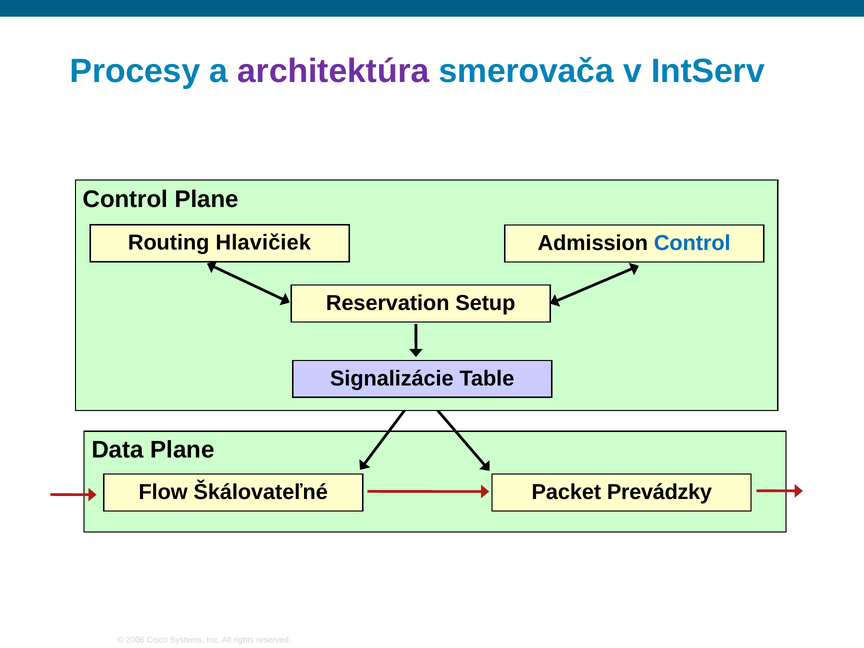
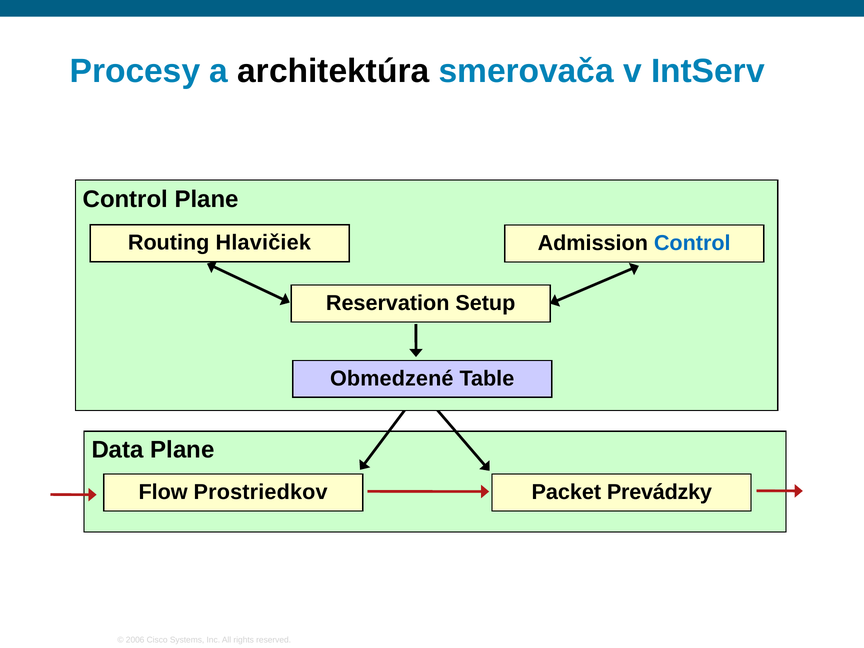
architektúra colour: purple -> black (333, 71)
Signalizácie: Signalizácie -> Obmedzené (392, 378)
Škálovateľné: Škálovateľné -> Prostriedkov (261, 492)
